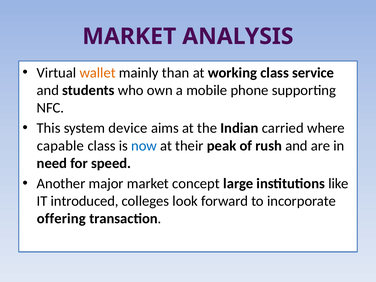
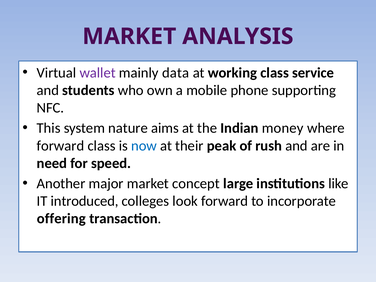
wallet colour: orange -> purple (98, 73)
than: than -> data (176, 73)
device: device -> nature (128, 128)
carried: carried -> money (283, 128)
capable: capable -> forward (60, 146)
